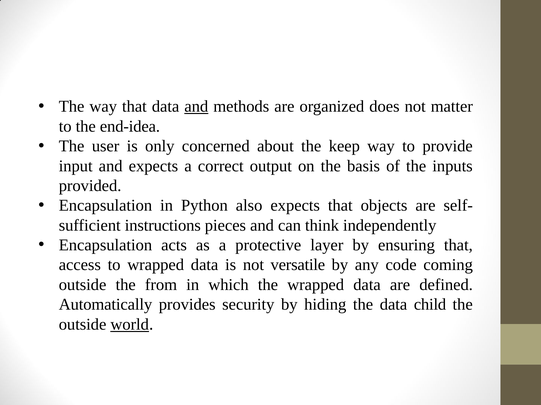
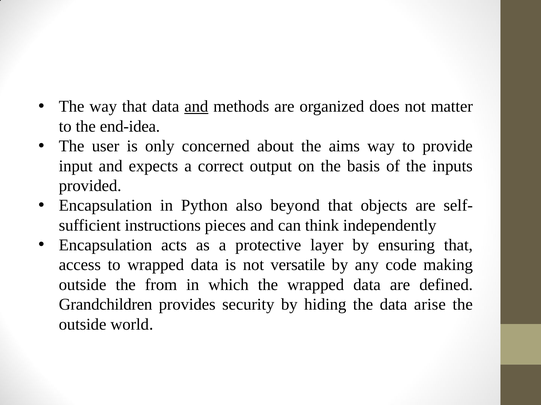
keep: keep -> aims (344, 146)
also expects: expects -> beyond (295, 206)
coming: coming -> making (448, 265)
Automatically: Automatically -> Grandchildren (106, 305)
child: child -> arise (430, 305)
world underline: present -> none (130, 325)
